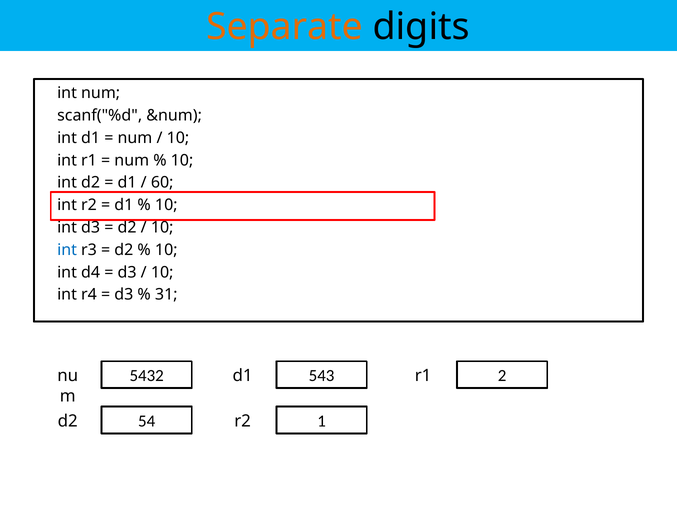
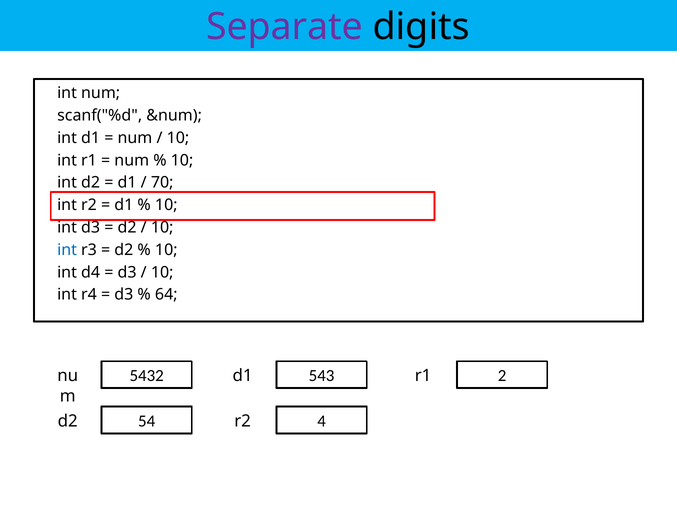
Separate colour: orange -> purple (285, 27)
60: 60 -> 70 (162, 183)
31: 31 -> 64 (166, 295)
1: 1 -> 4 (322, 421)
